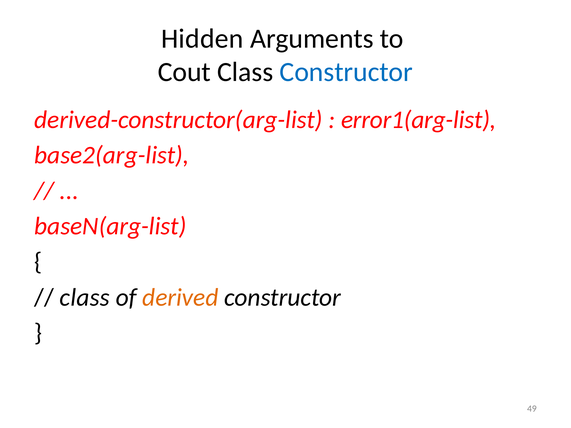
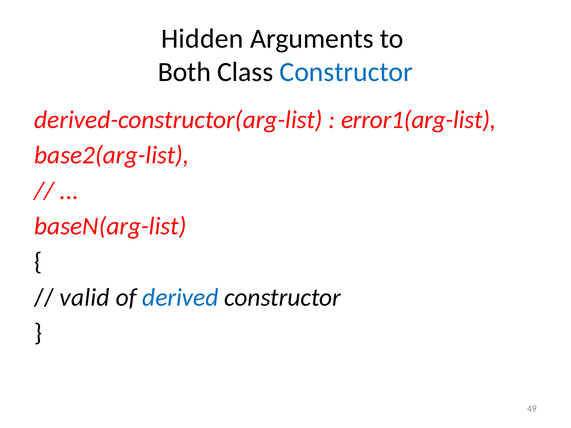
Cout: Cout -> Both (184, 72)
class: class -> valid (85, 297)
derived colour: orange -> blue (180, 297)
